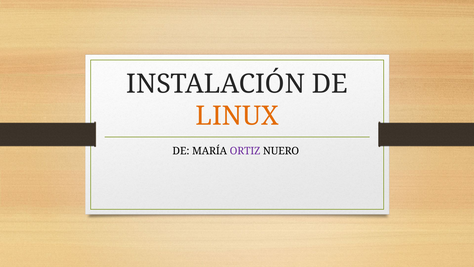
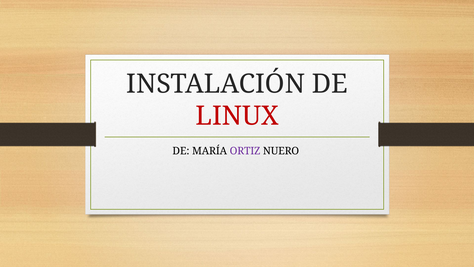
LINUX colour: orange -> red (237, 116)
